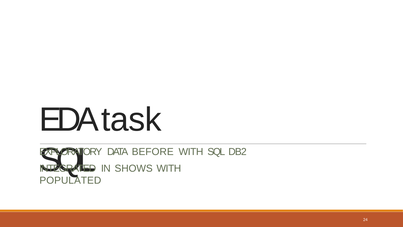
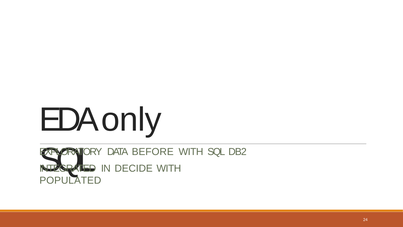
task: task -> only (131, 120)
SHOWS: SHOWS -> DECIDE (134, 168)
